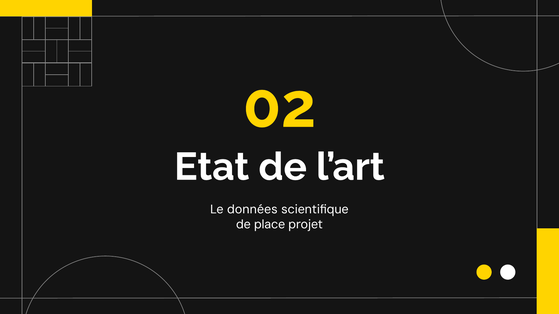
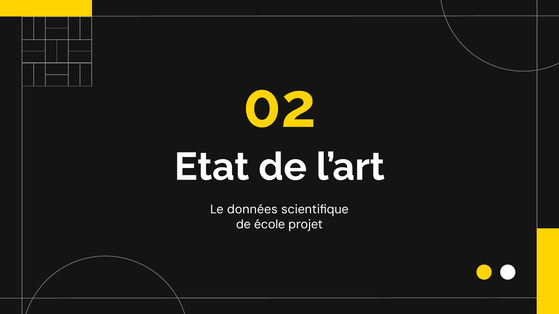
place: place -> école (270, 225)
